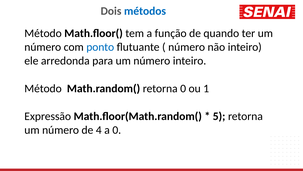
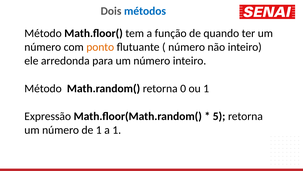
ponto colour: blue -> orange (100, 47)
de 4: 4 -> 1 (99, 130)
a 0: 0 -> 1 (117, 130)
